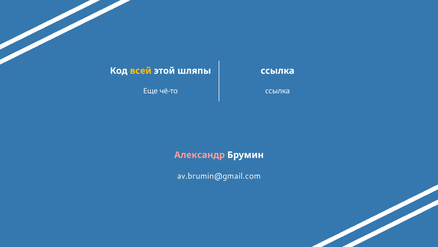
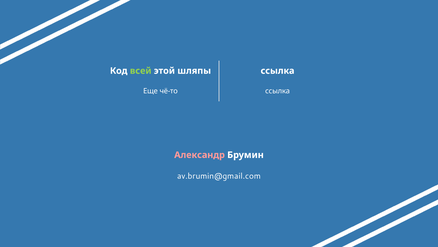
всей colour: yellow -> light green (141, 71)
